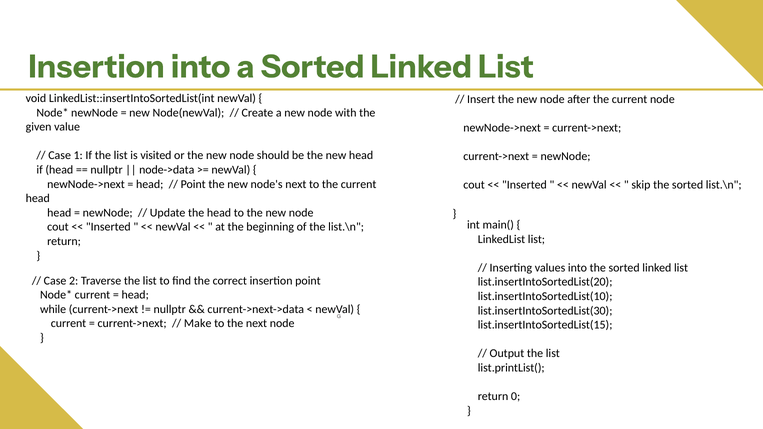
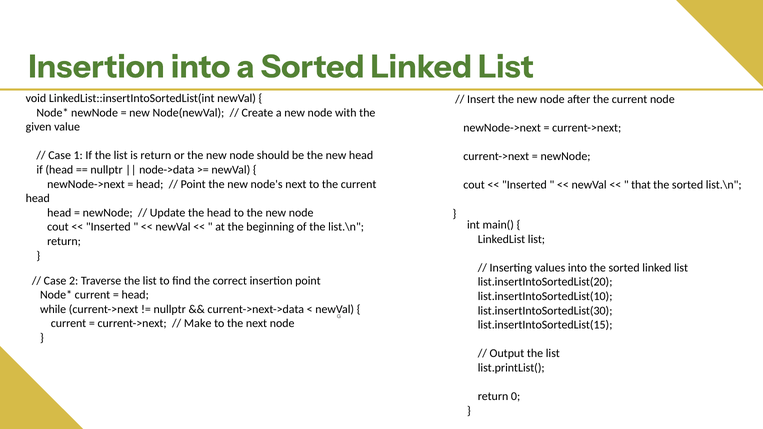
is visited: visited -> return (156, 156)
skip: skip -> that (641, 185)
